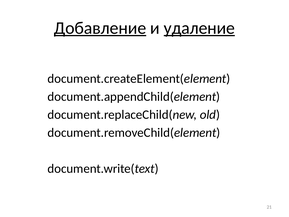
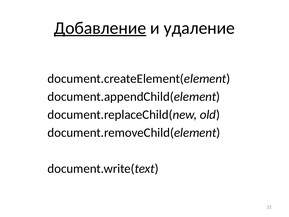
удаление underline: present -> none (199, 28)
